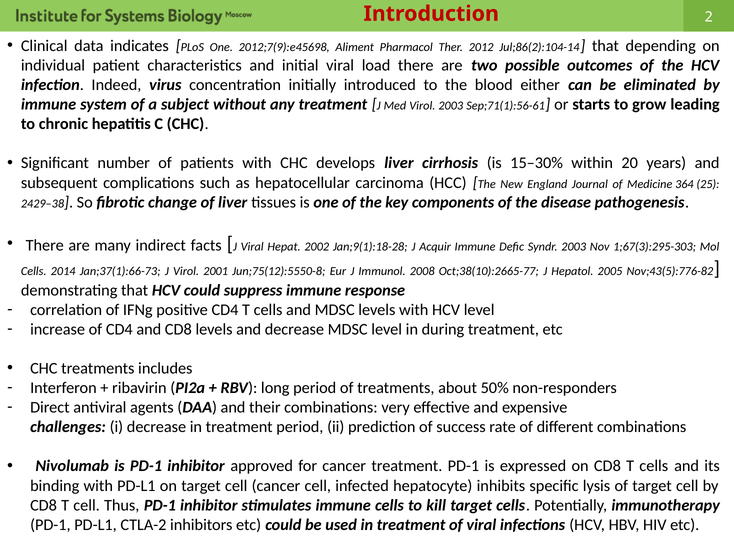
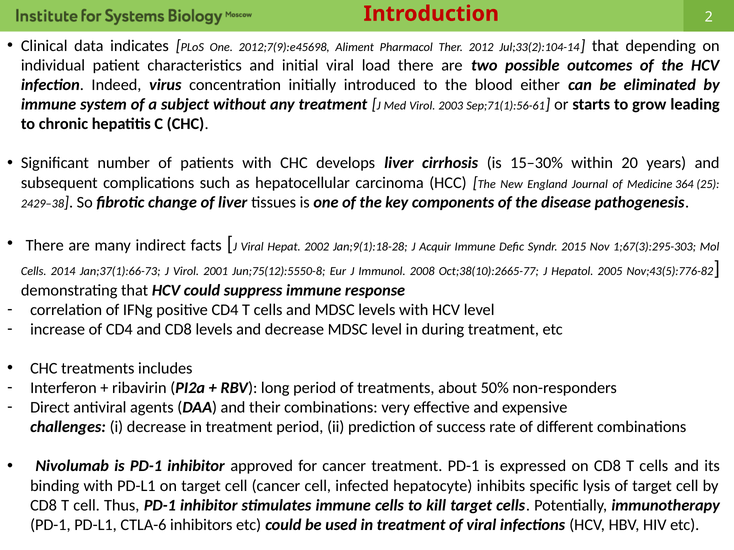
Jul;86(2):104-14: Jul;86(2):104-14 -> Jul;33(2):104-14 (539, 47)
Syndr 2003: 2003 -> 2015 (574, 247)
CTLA-2: CTLA-2 -> CTLA-6 (143, 525)
